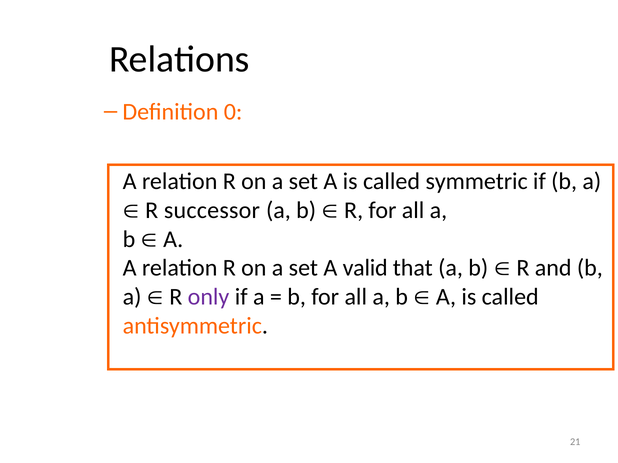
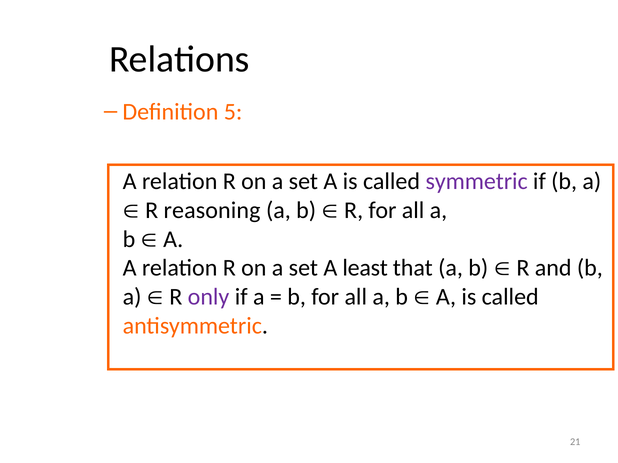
0: 0 -> 5 (233, 112)
symmetric colour: black -> purple (477, 182)
successor: successor -> reasoning (212, 211)
valid: valid -> least (365, 268)
